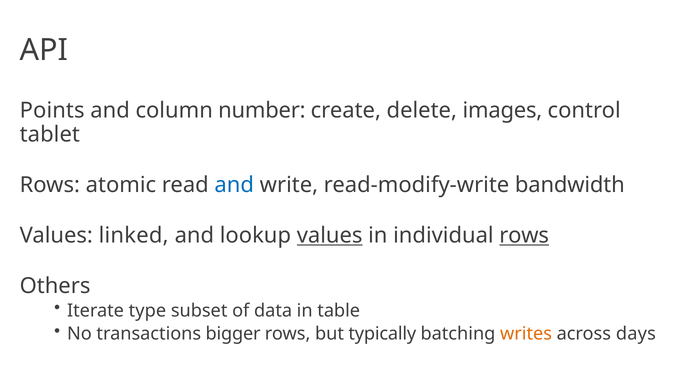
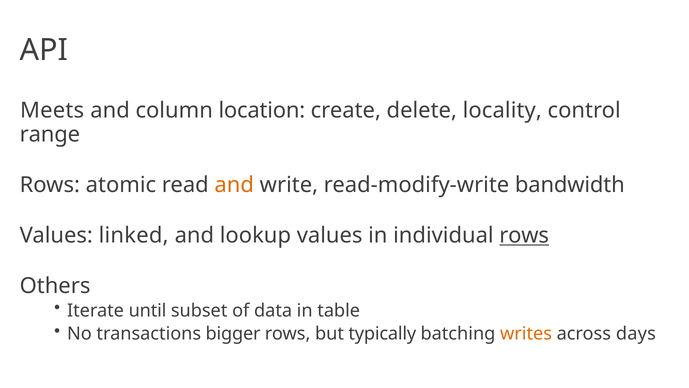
Points: Points -> Meets (52, 110)
number: number -> location (262, 110)
images: images -> locality (502, 110)
tablet: tablet -> range (50, 134)
and colour: blue -> orange (234, 185)
values underline: present -> none (330, 235)
type: type -> until (148, 310)
